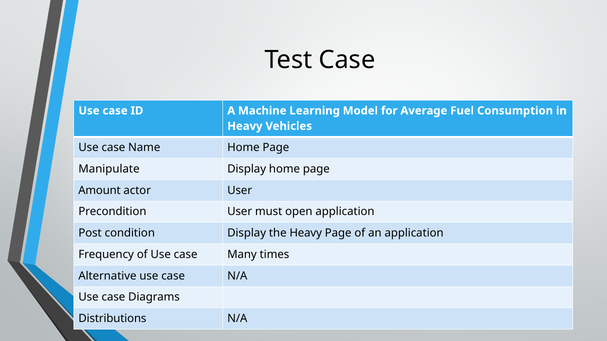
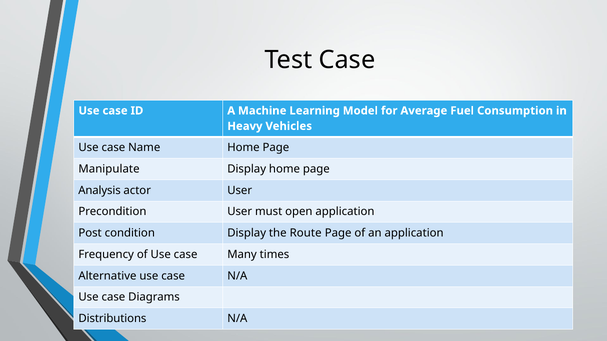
Amount: Amount -> Analysis (99, 191)
the Heavy: Heavy -> Route (306, 233)
